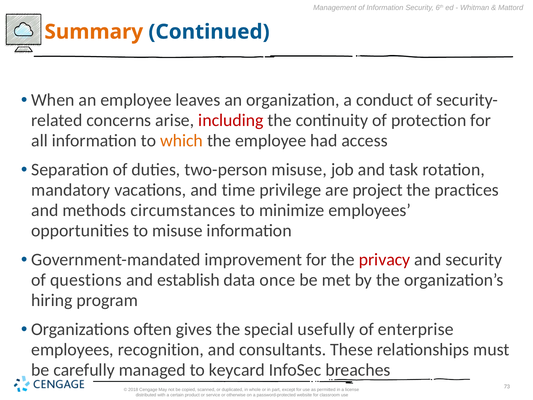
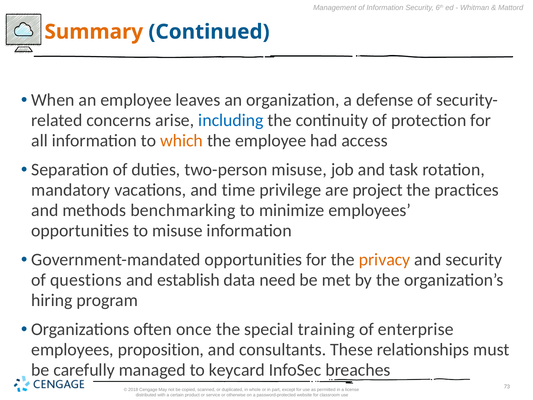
conduct: conduct -> defense (385, 100)
including colour: red -> blue (231, 120)
circumstances: circumstances -> benchmarking (183, 210)
Government-mandated improvement: improvement -> opportunities (253, 260)
privacy colour: red -> orange (385, 260)
once: once -> need (278, 280)
gives: gives -> once (194, 329)
usefully: usefully -> training (326, 329)
recognition: recognition -> proposition (161, 349)
